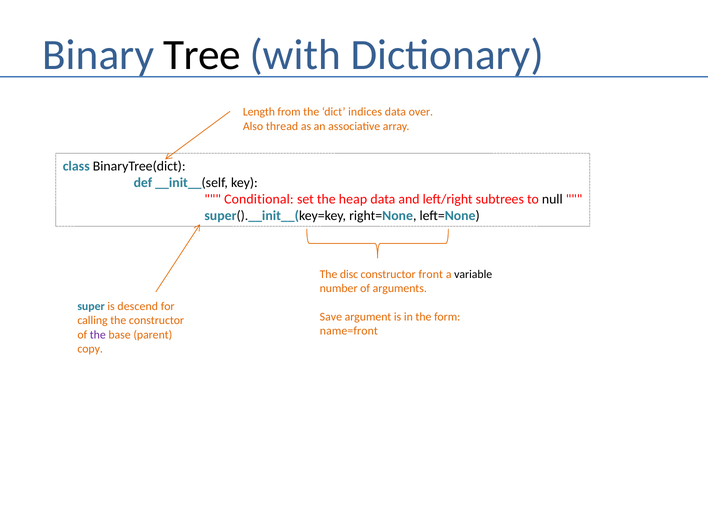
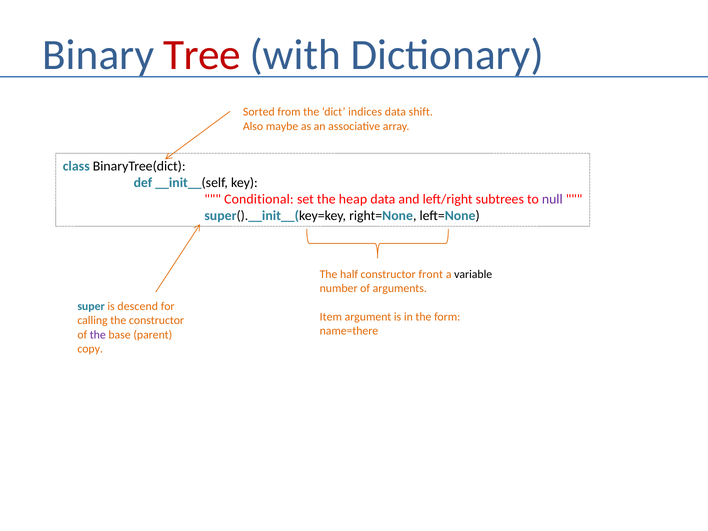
Tree colour: black -> red (202, 55)
Length: Length -> Sorted (259, 112)
over: over -> shift (421, 112)
thread: thread -> maybe (282, 126)
null colour: black -> purple (552, 199)
disc: disc -> half (349, 274)
Save: Save -> Item (331, 317)
name=front: name=front -> name=there (349, 331)
